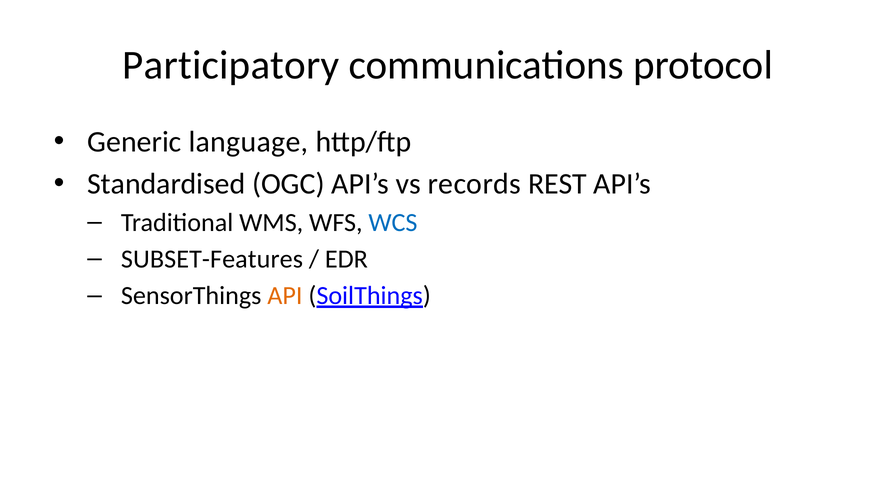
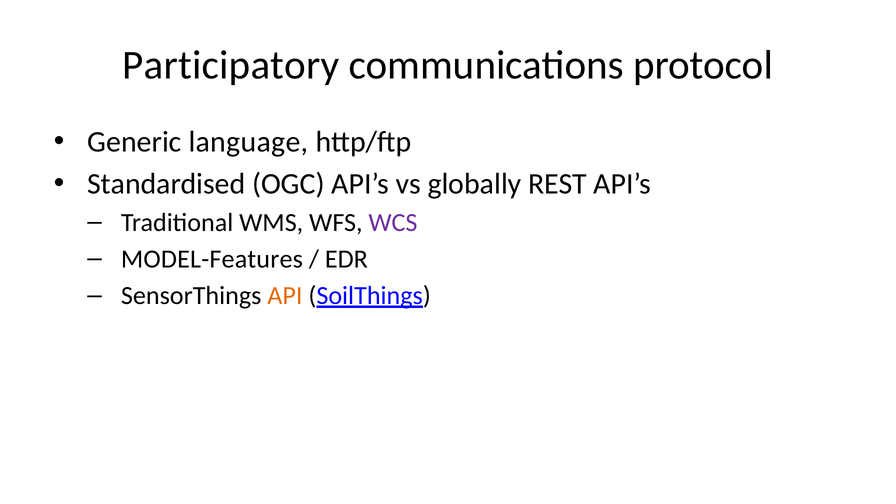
records: records -> globally (474, 184)
WCS colour: blue -> purple (393, 222)
SUBSET-Features: SUBSET-Features -> MODEL-Features (212, 259)
